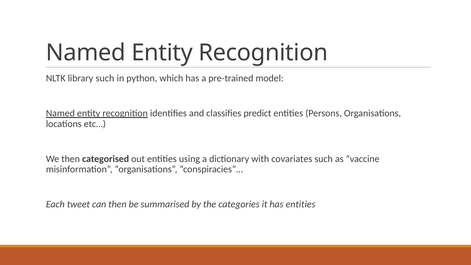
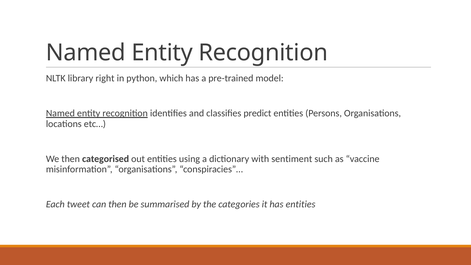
library such: such -> right (105, 78)
covariates: covariates -> sentiment (292, 159)
